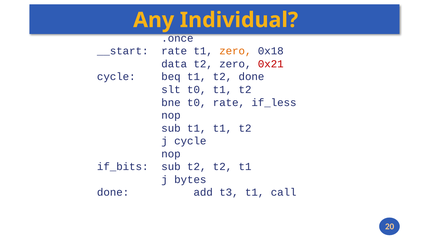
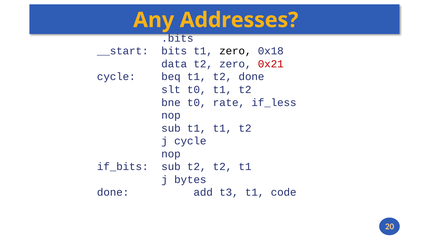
Individual: Individual -> Addresses (239, 20)
.once: .once -> .bits (177, 38)
__start rate: rate -> bits (174, 51)
zero colour: orange -> black (235, 51)
call: call -> code (284, 193)
